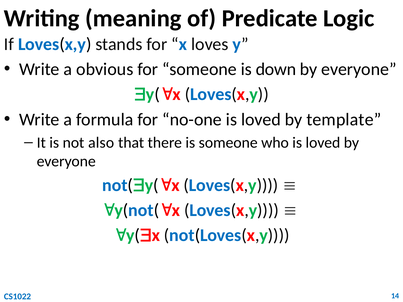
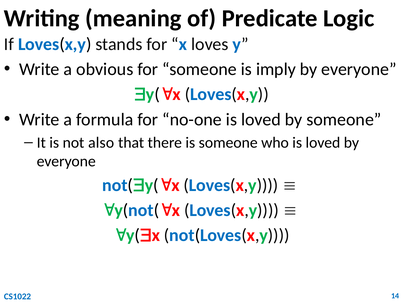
down: down -> imply (276, 69)
by template: template -> someone (344, 120)
